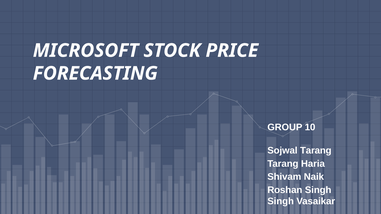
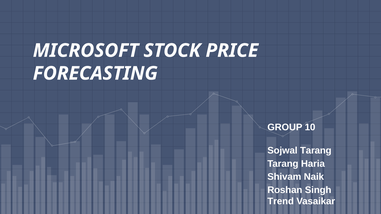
Singh: Singh -> Trend (281, 202)
